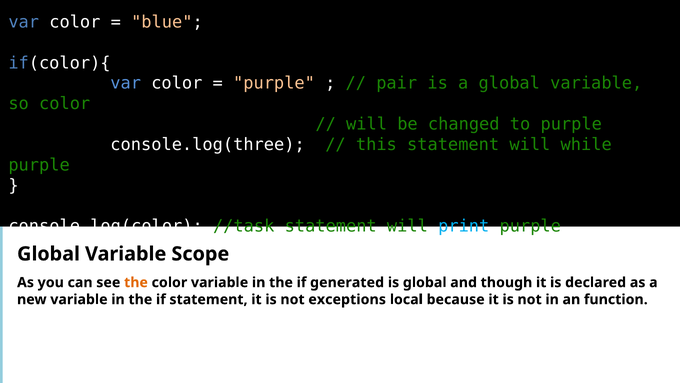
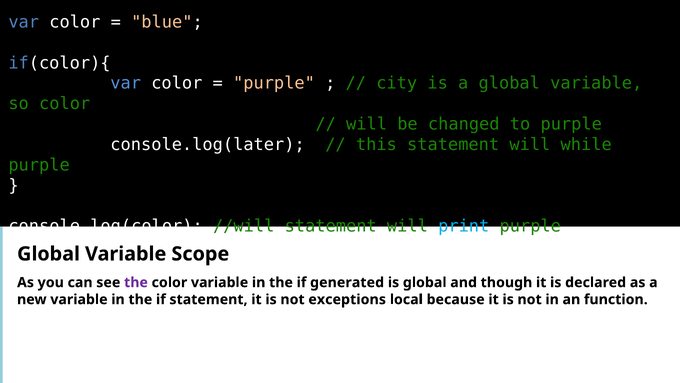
pair: pair -> city (397, 83)
console.log(three: console.log(three -> console.log(later (208, 144)
//task: //task -> //will (244, 226)
the colour: orange -> purple (136, 282)
